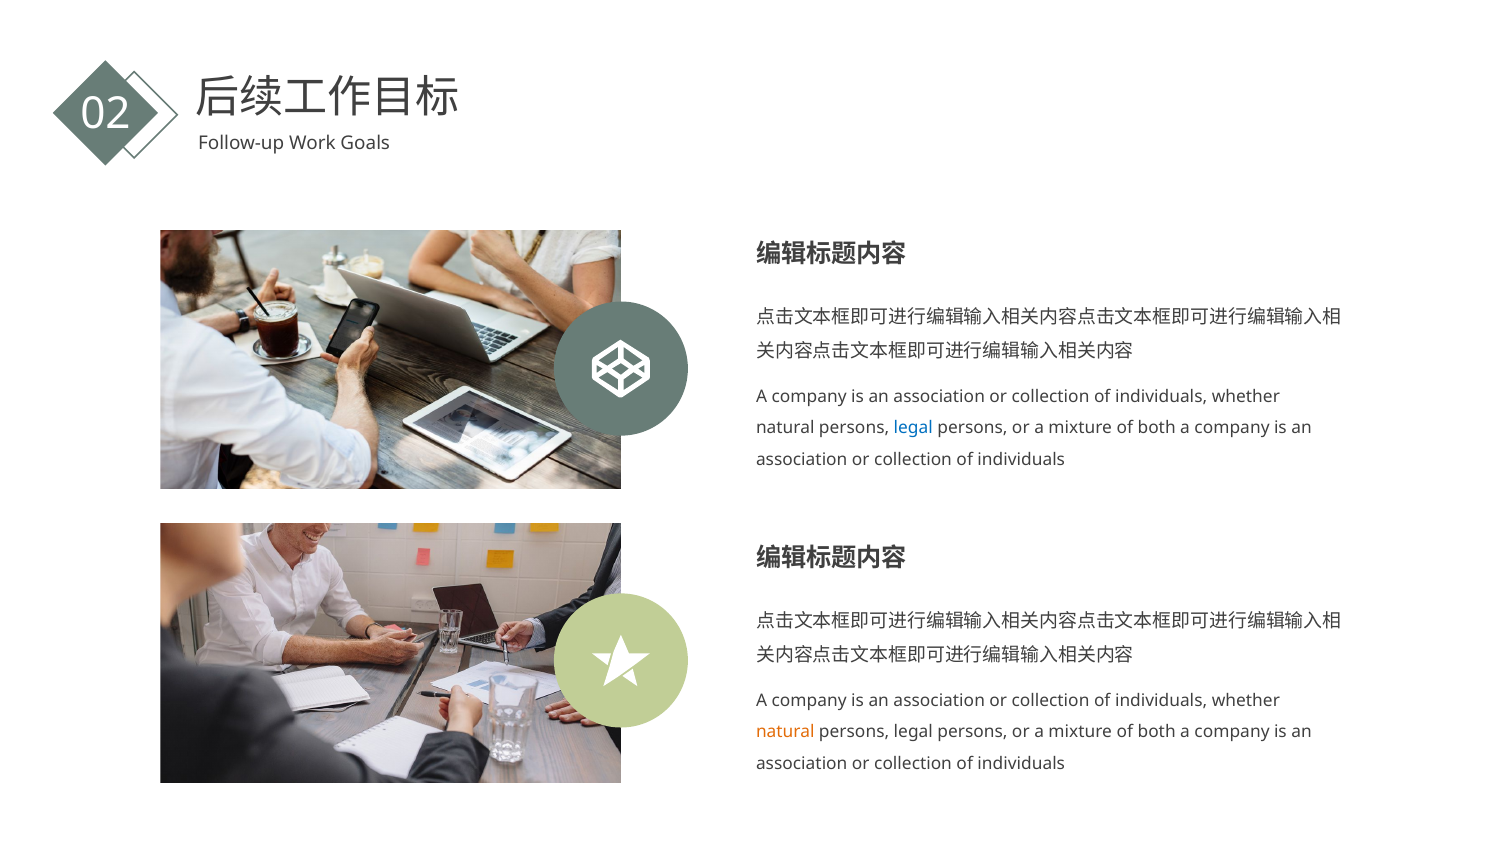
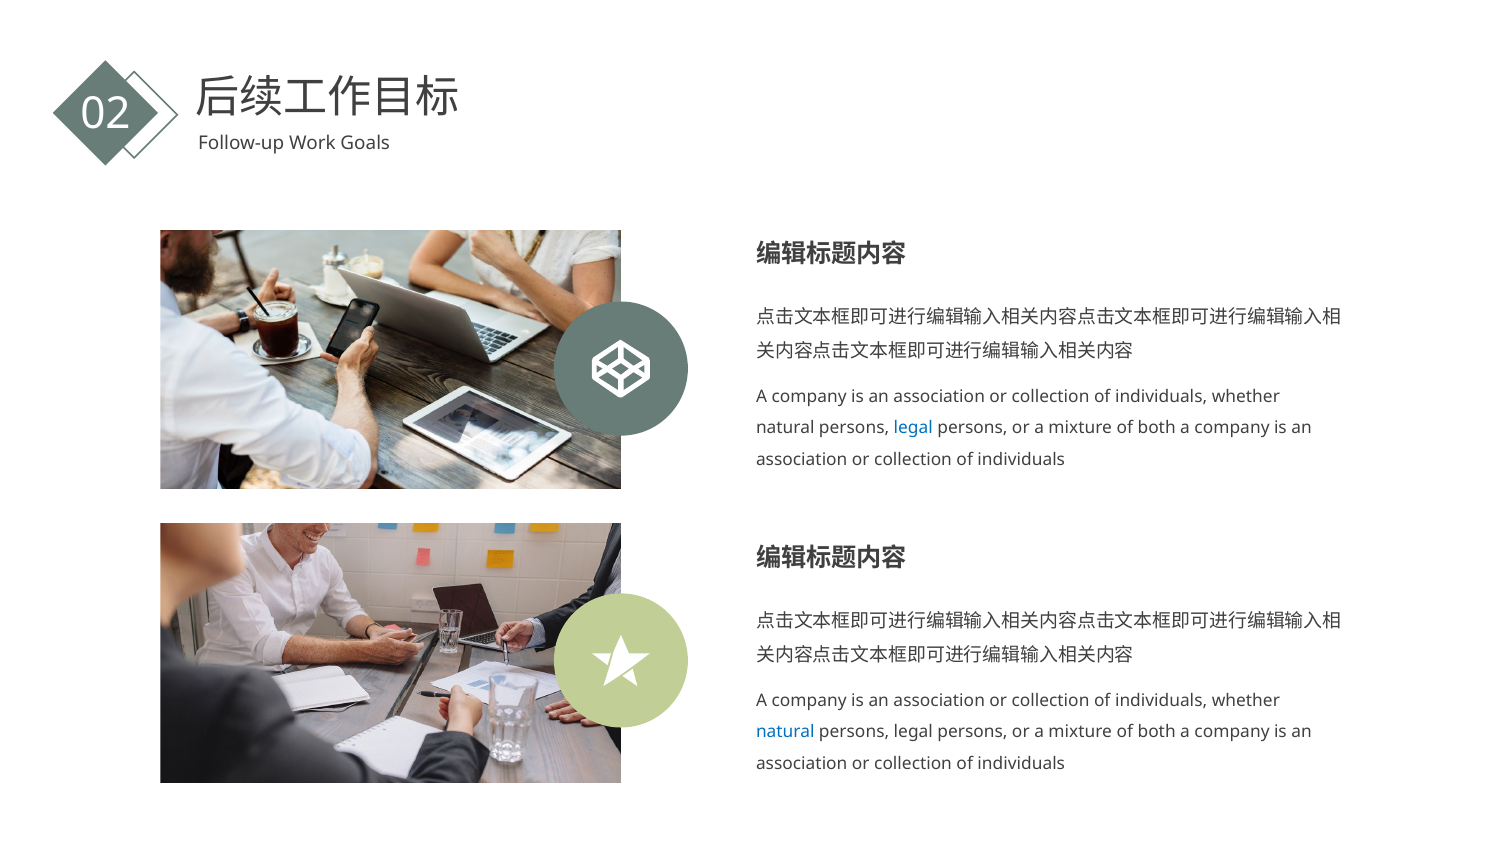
natural colour: orange -> blue (785, 732)
